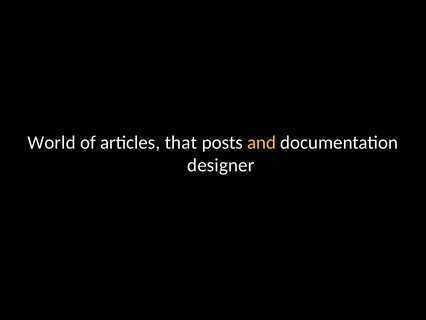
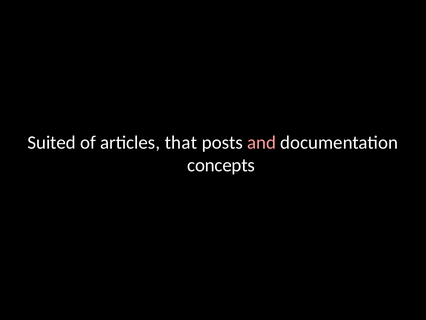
World: World -> Suited (52, 142)
and colour: yellow -> pink (262, 142)
designer: designer -> concepts (221, 165)
